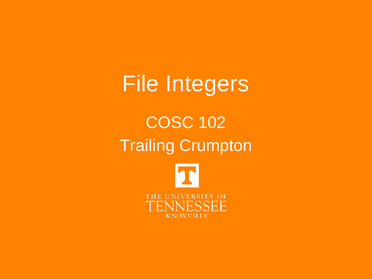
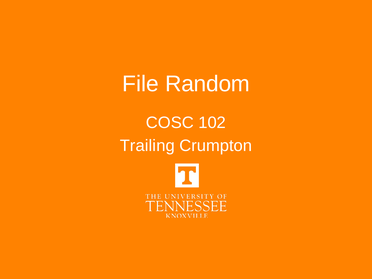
Integers: Integers -> Random (207, 84)
